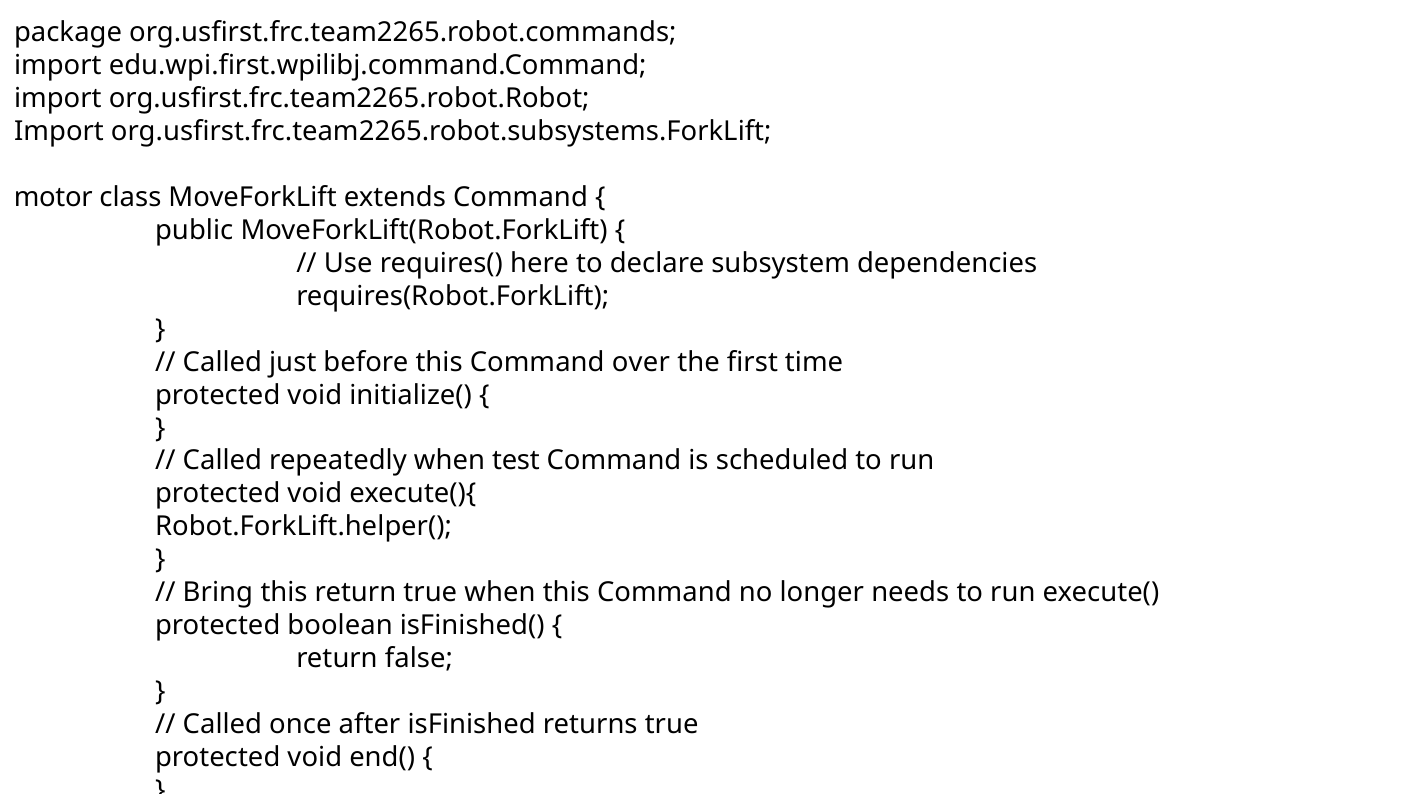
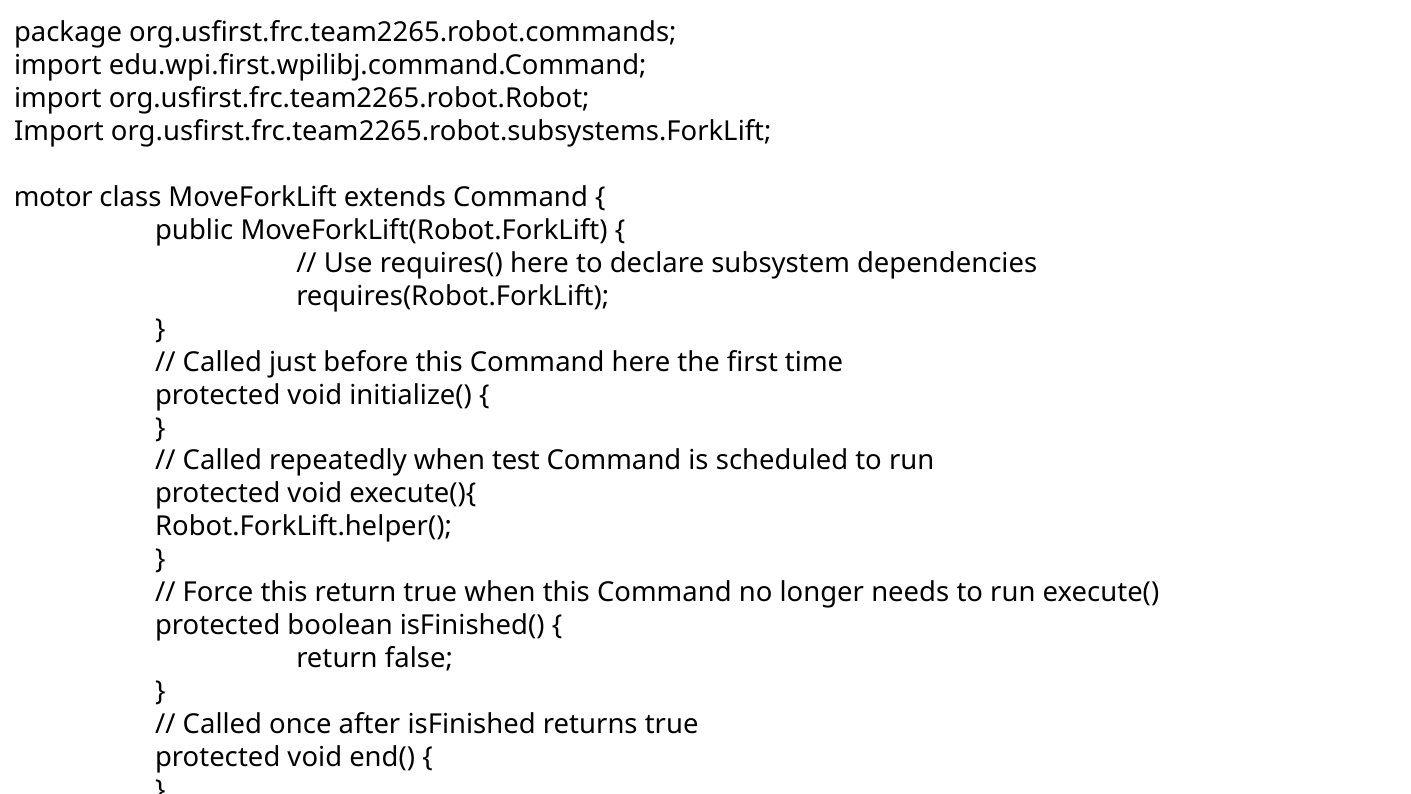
Command over: over -> here (641, 362)
Bring: Bring -> Force (218, 593)
